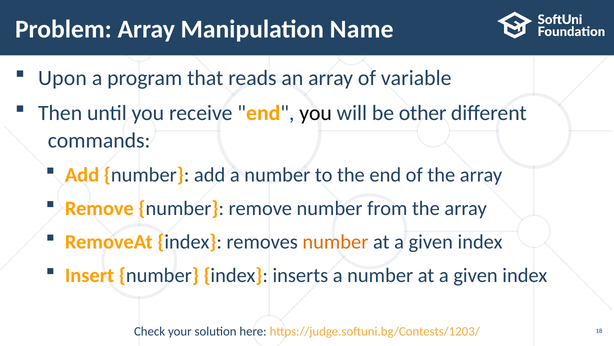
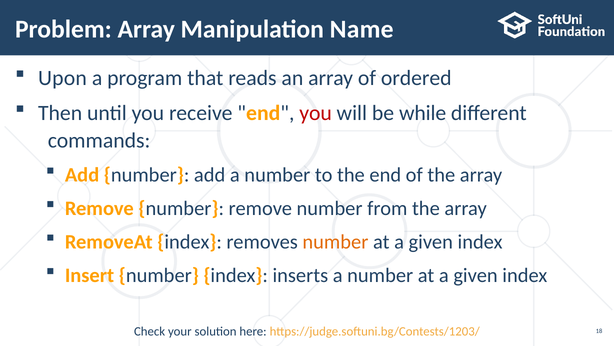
variable: variable -> ordered (416, 78)
you colour: black -> red (316, 113)
other: other -> while (423, 113)
